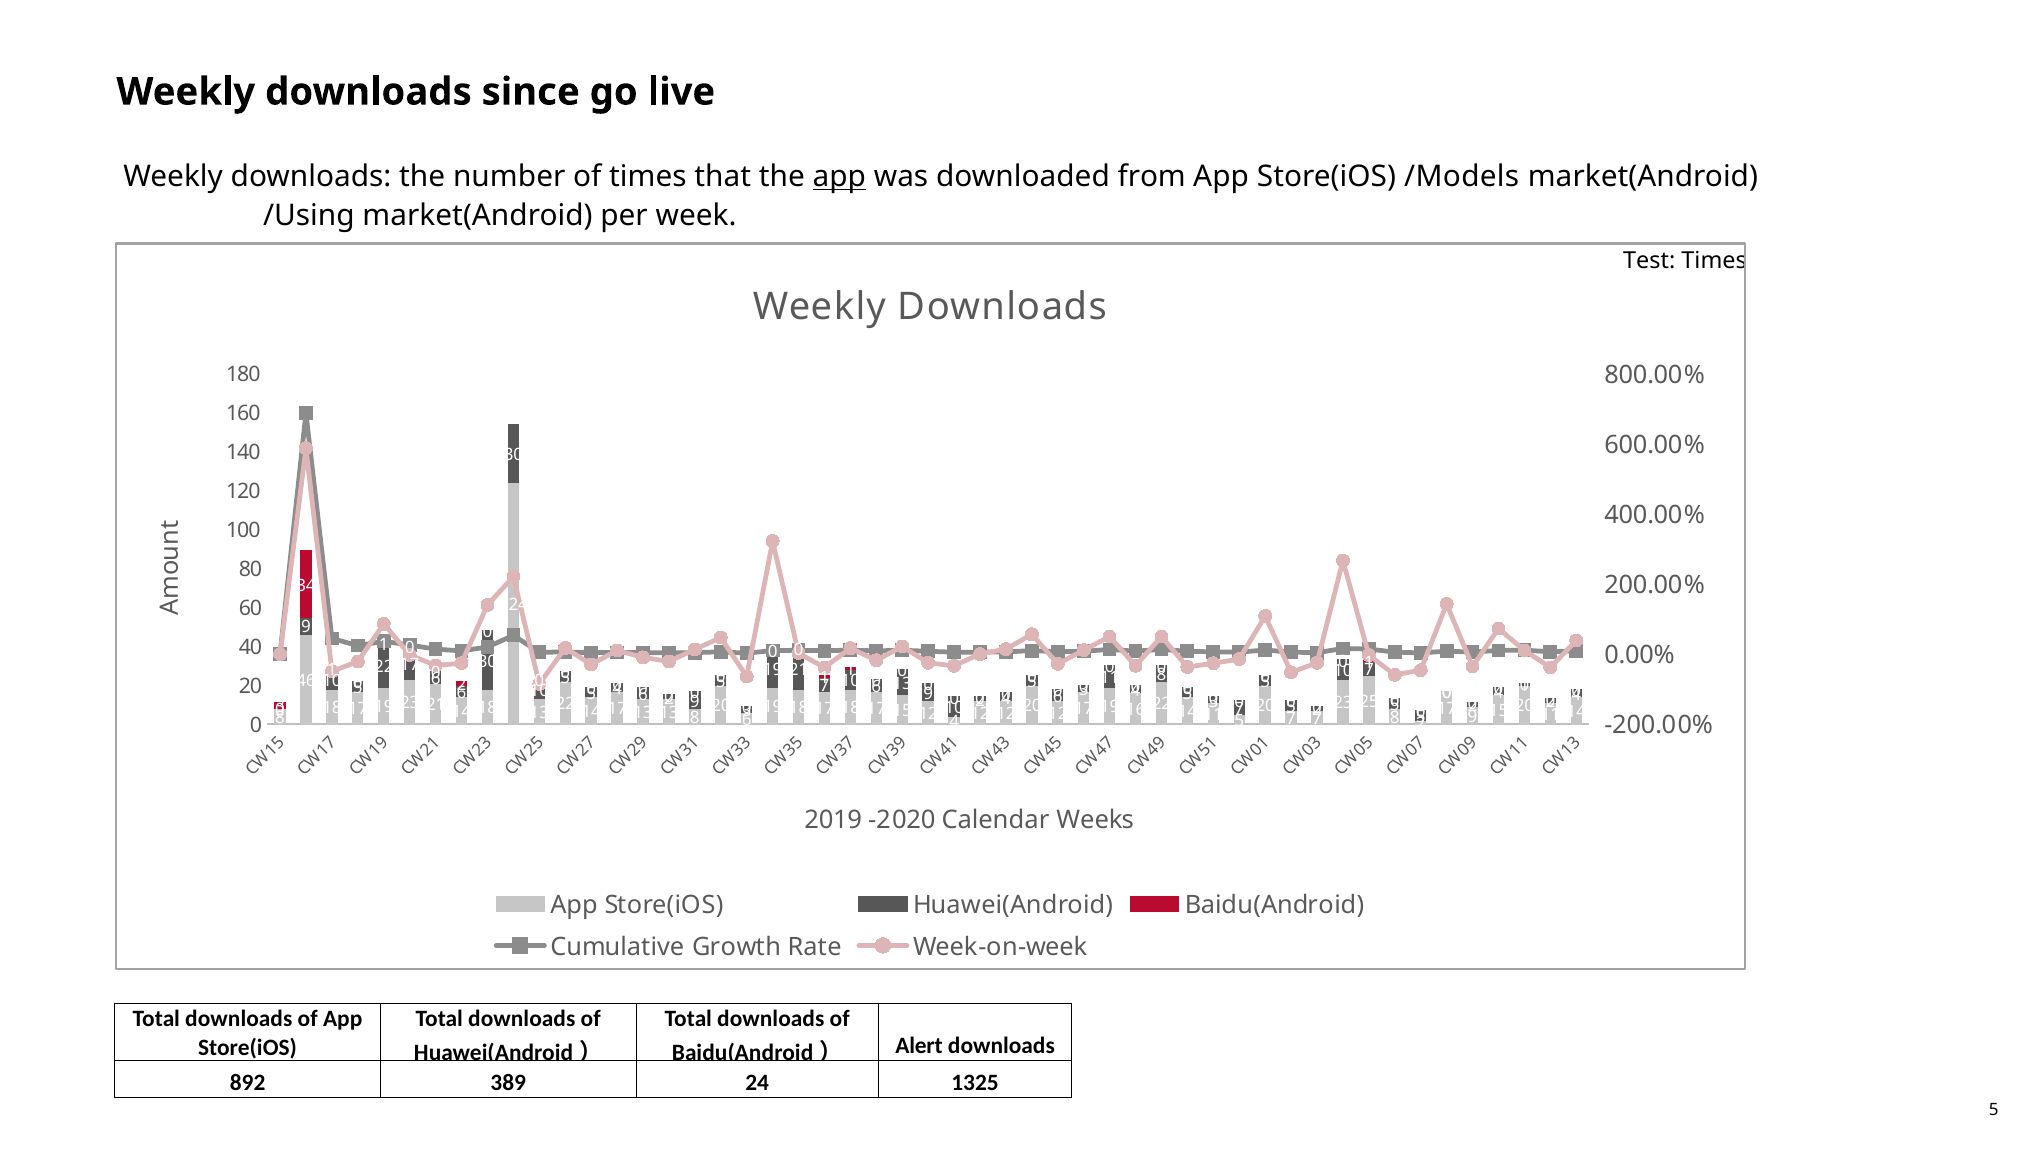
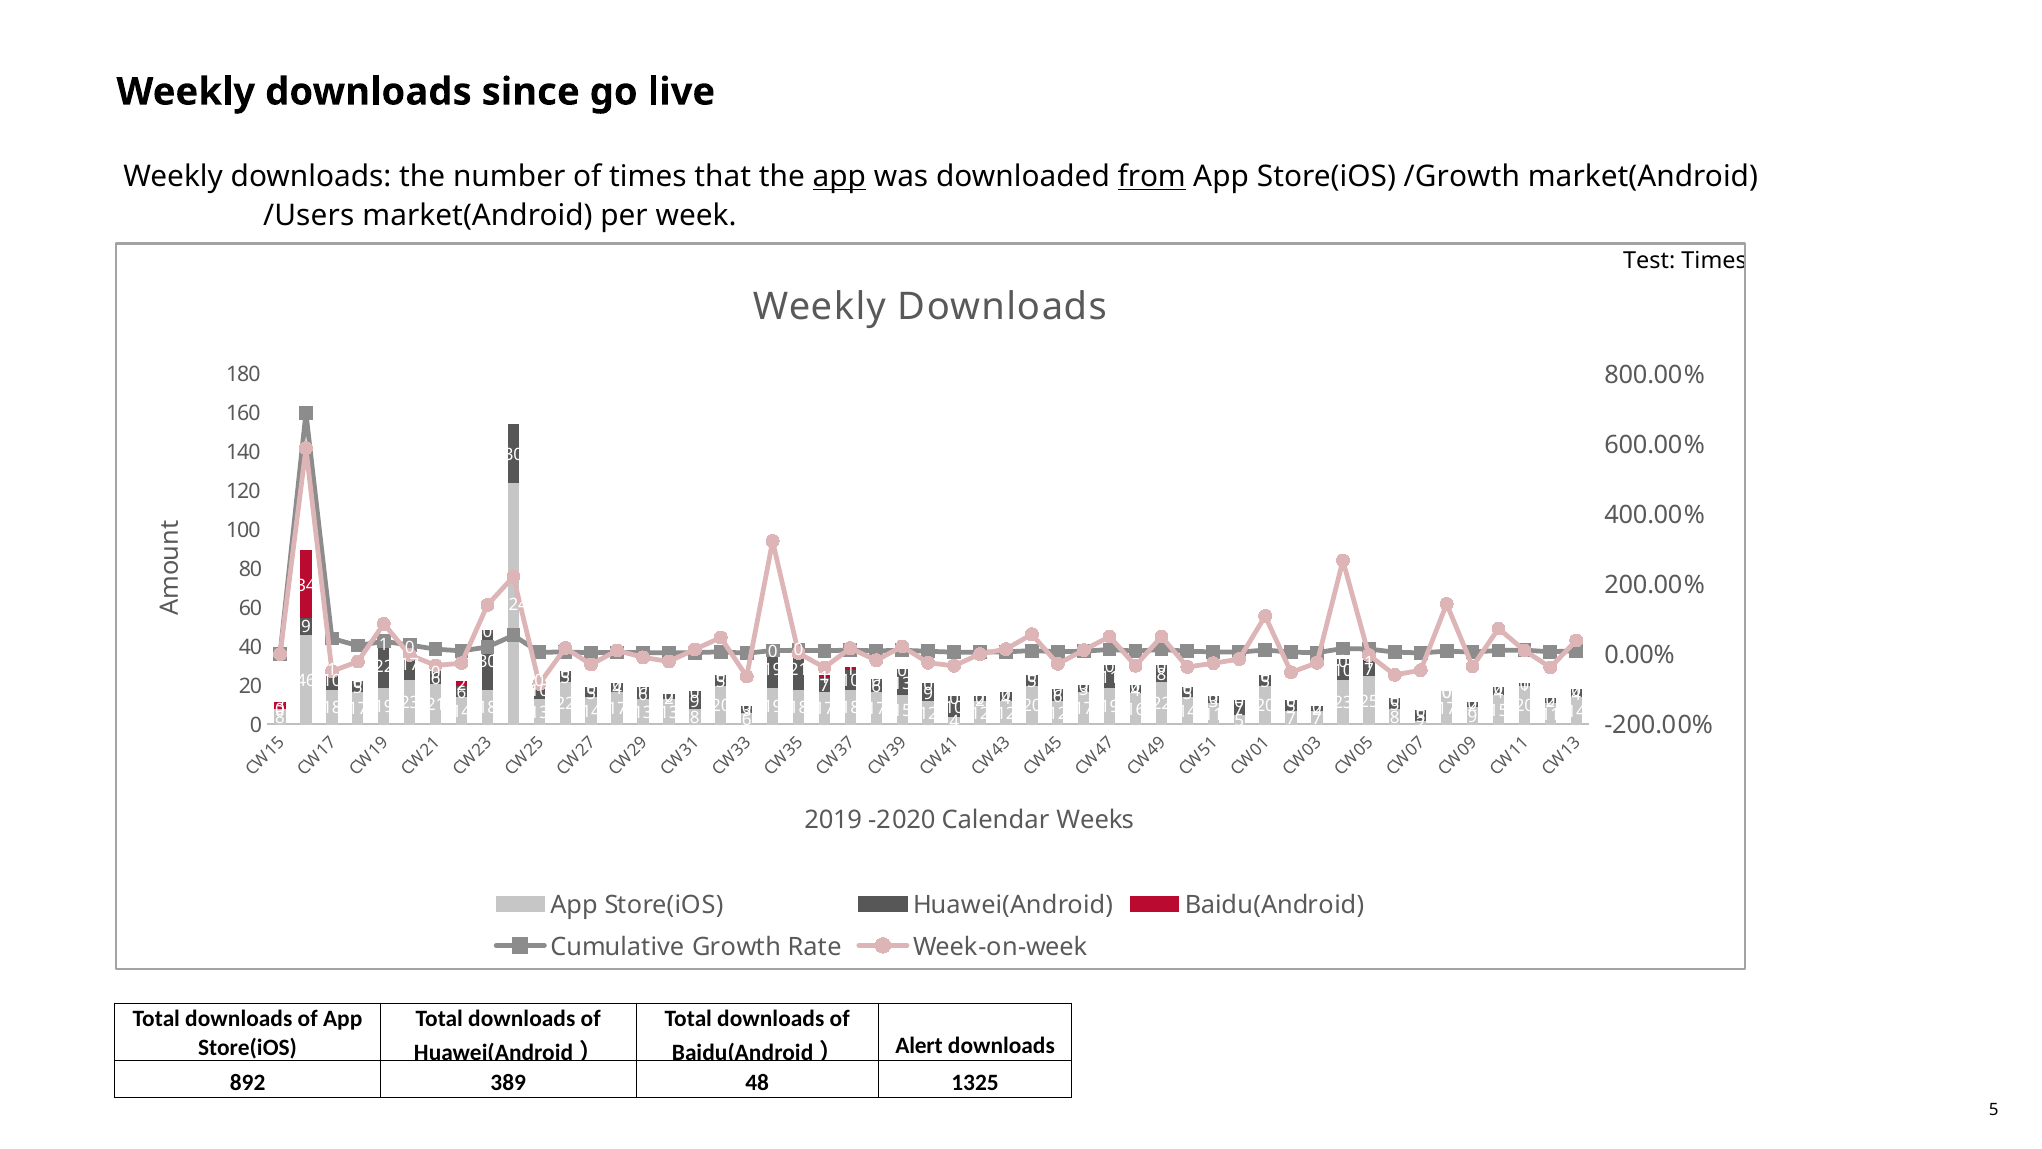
from underline: none -> present (1152, 177)
/Models: /Models -> /Growth (1462, 177)
/Using: /Using -> /Users (309, 216)
24: 24 -> 48 (757, 1083)
